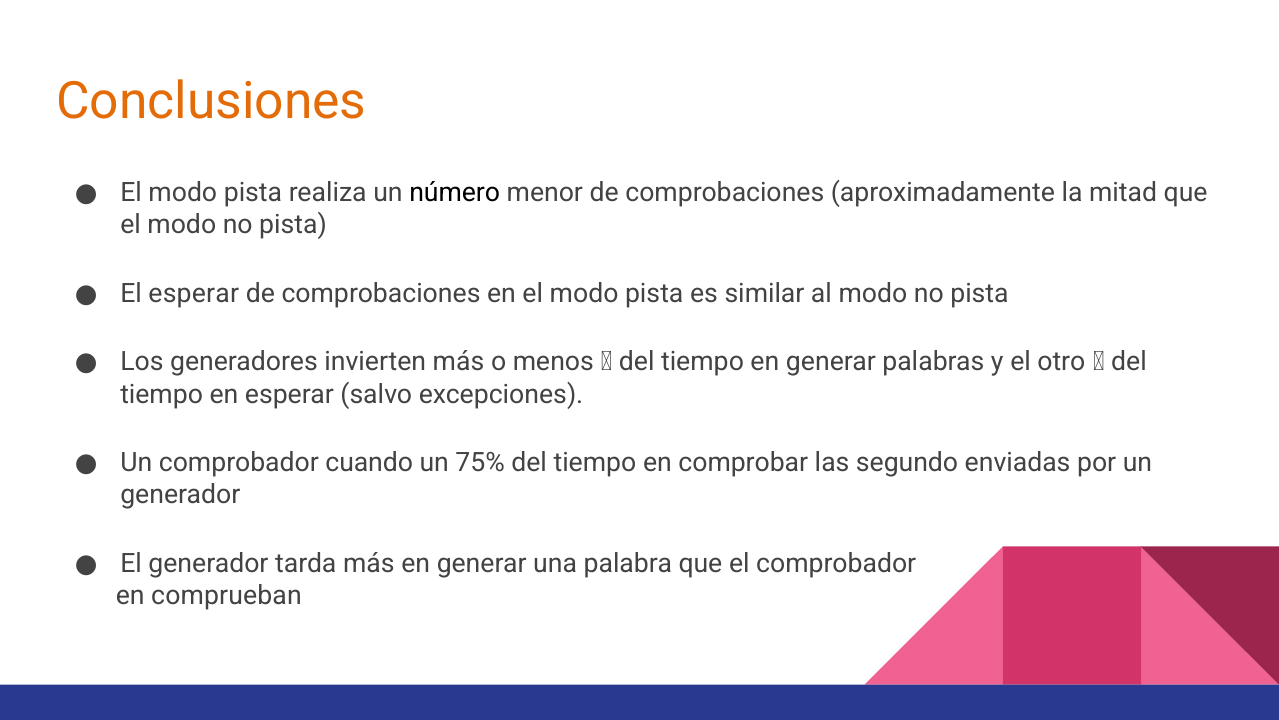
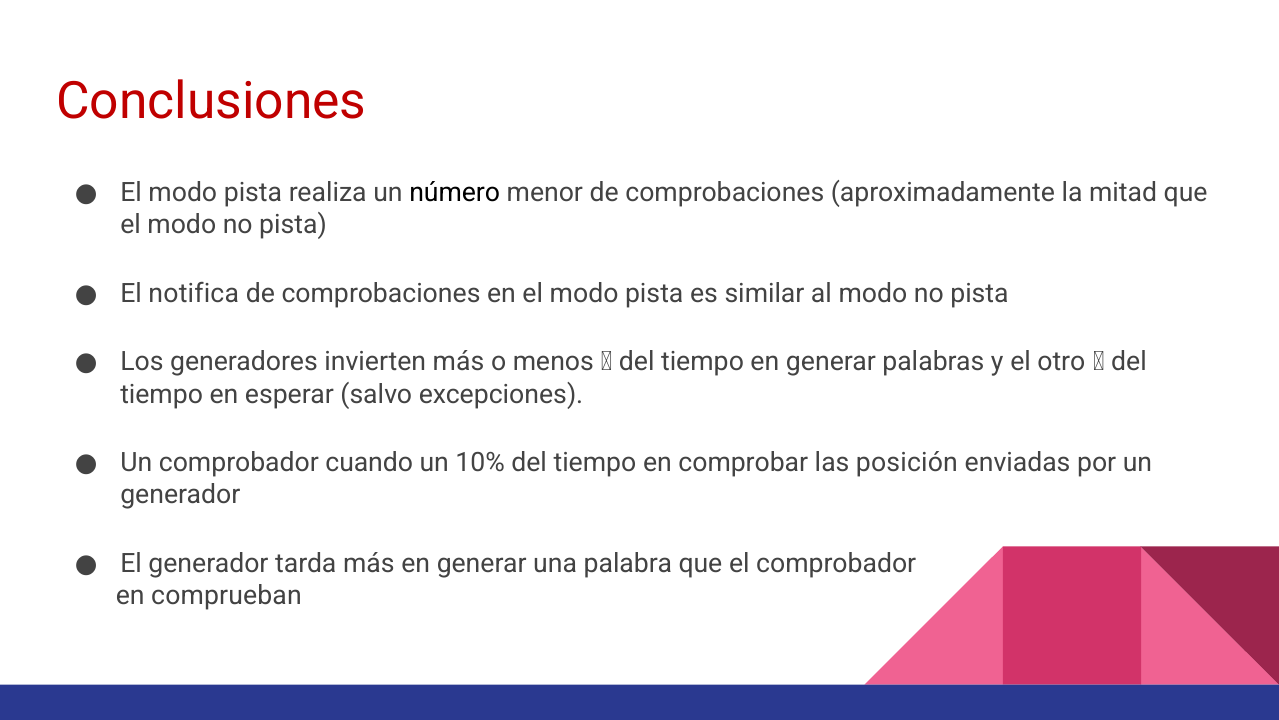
Conclusiones colour: orange -> red (211, 101)
El esperar: esperar -> notifica (194, 293)
75%: 75% -> 10% (480, 462)
segundo: segundo -> posición (907, 462)
